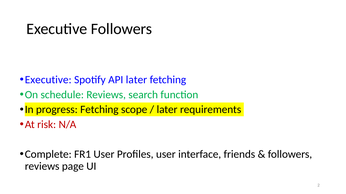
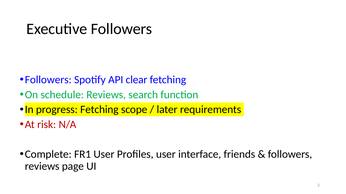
Executive: Executive -> Followers (48, 80)
API later: later -> clear (137, 80)
